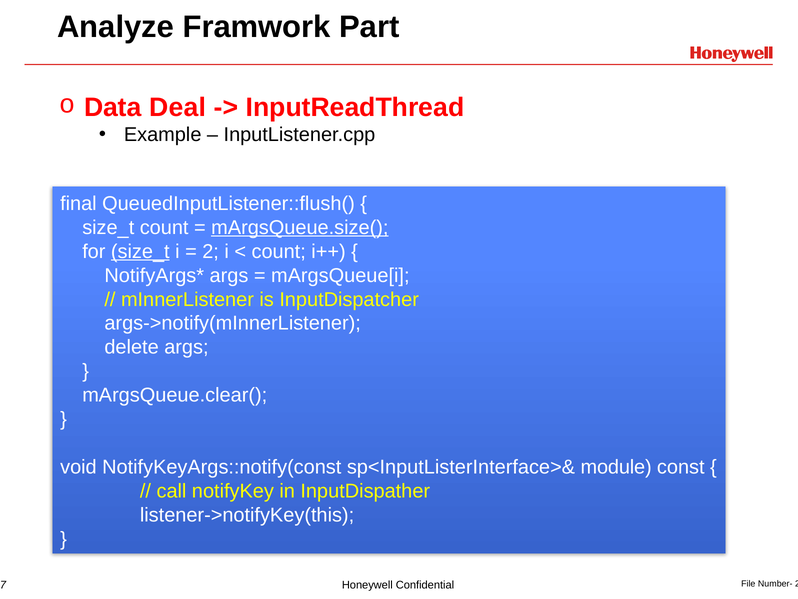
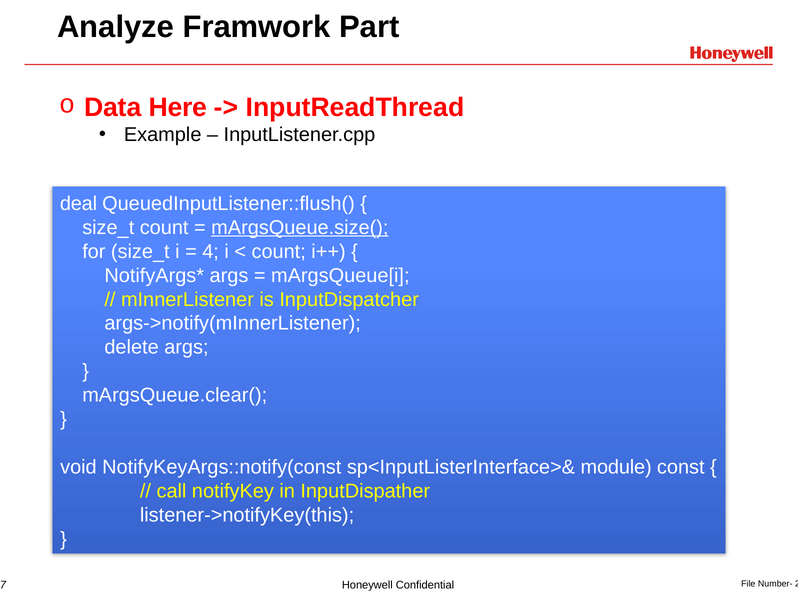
Deal: Deal -> Here (178, 107)
final: final -> deal (79, 203)
size_t underline: present -> none (140, 251)
2: 2 -> 4 (211, 251)
